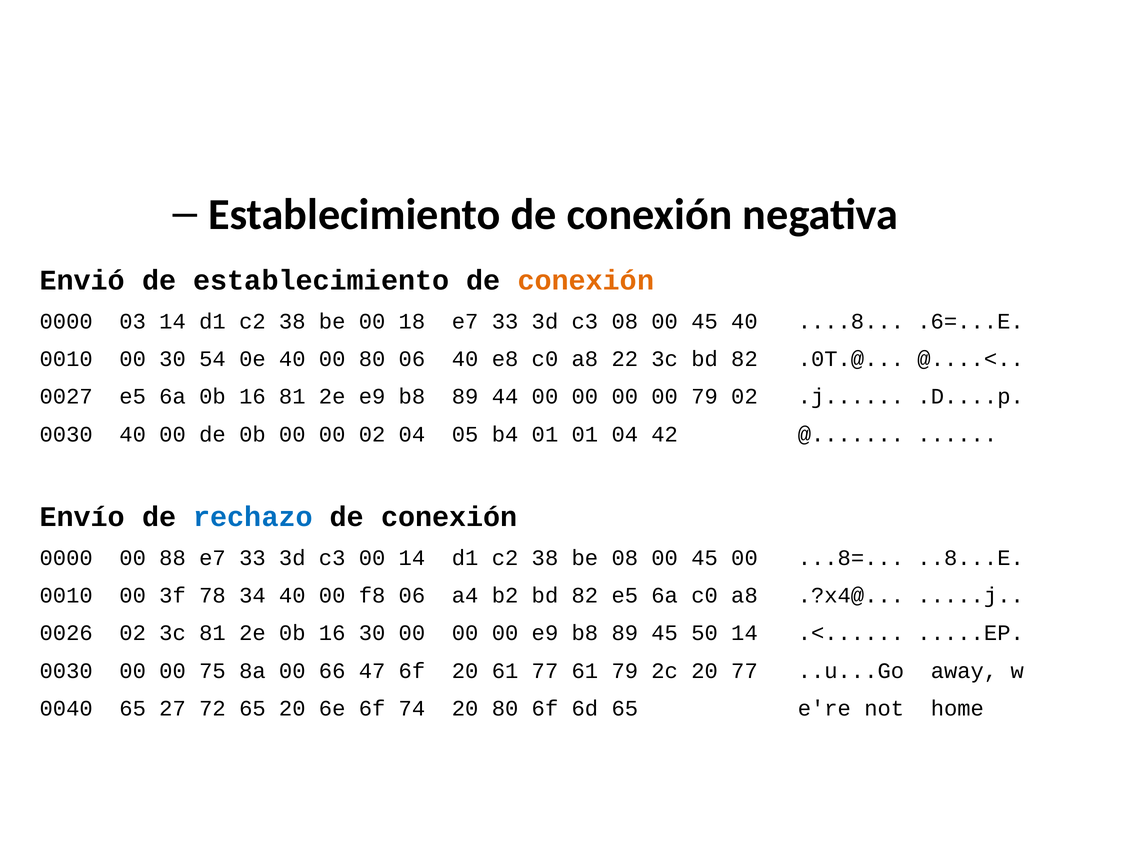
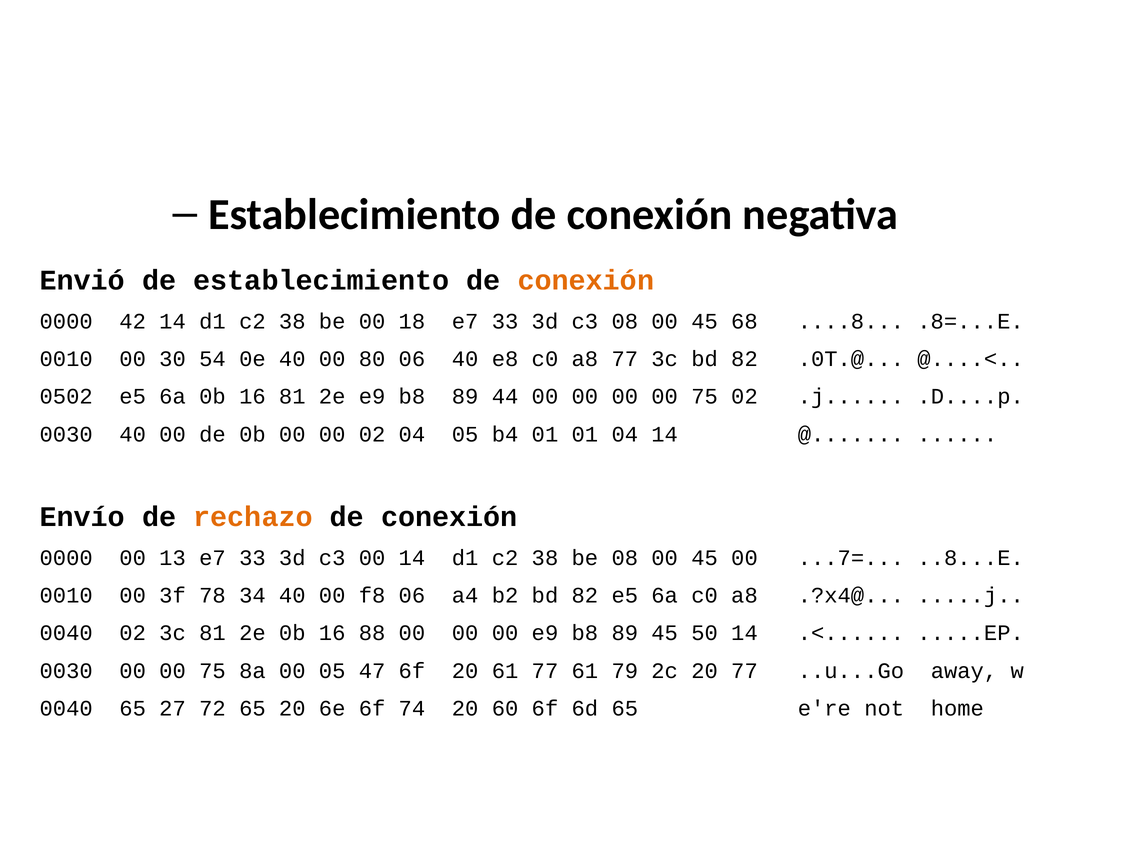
03: 03 -> 42 (133, 322)
45 40: 40 -> 68 (744, 322)
.6=...E: .6=...E -> .8=...E (971, 322)
a8 22: 22 -> 77 (625, 359)
0027: 0027 -> 0502 (66, 397)
00 00 00 79: 79 -> 75 (705, 397)
04 42: 42 -> 14 (665, 435)
rechazo colour: blue -> orange (253, 517)
88: 88 -> 13 (172, 558)
...8=: ...8= -> ...7= (851, 558)
0026: 0026 -> 0040 (66, 633)
16 30: 30 -> 88 (372, 633)
00 66: 66 -> 05 (332, 671)
20 80: 80 -> 60 (505, 709)
